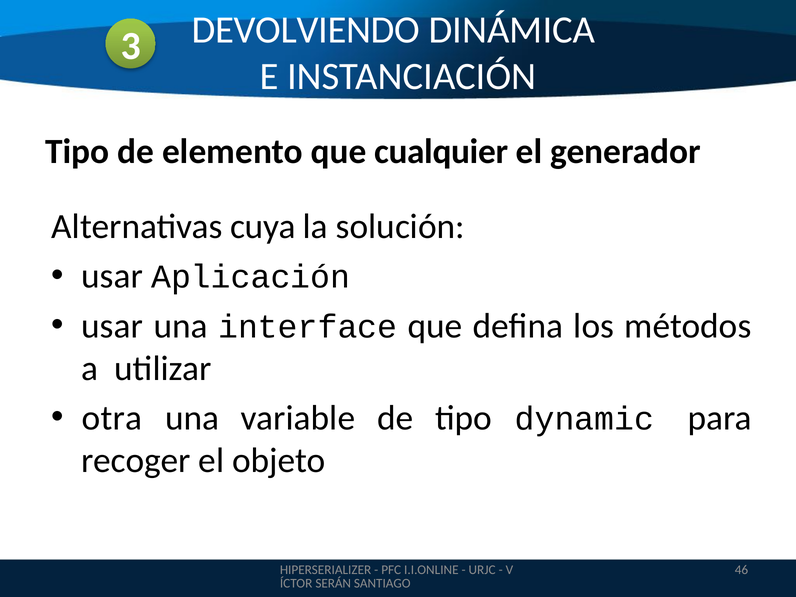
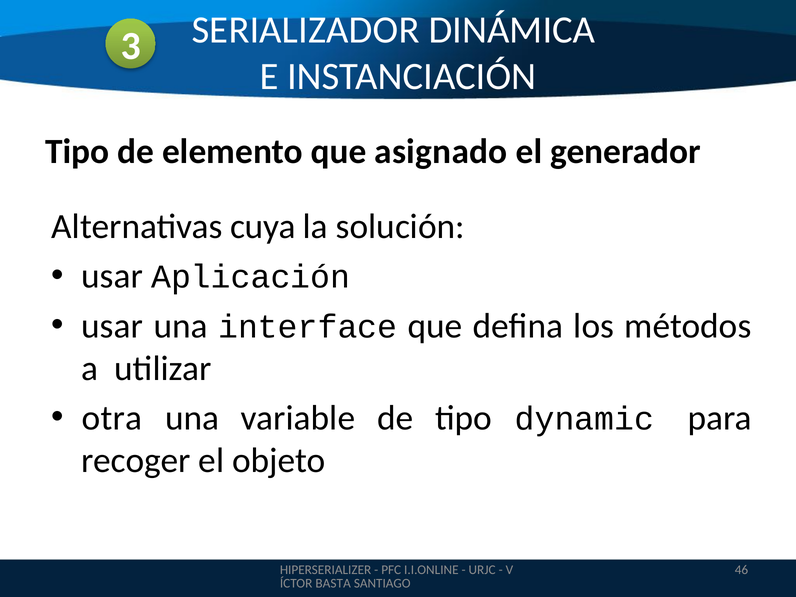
DEVOLVIENDO: DEVOLVIENDO -> SERIALIZADOR (306, 30)
cualquier: cualquier -> asignado (441, 151)
SERÁN: SERÁN -> BASTA (333, 583)
